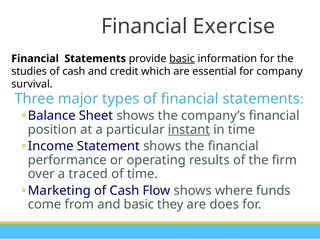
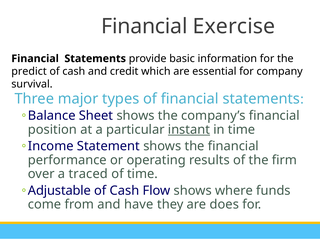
basic underline: present -> none (182, 59)
studies: studies -> predict (29, 71)
Marketing: Marketing -> Adjustable (59, 191)
and basic: basic -> have (139, 204)
